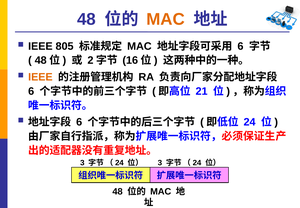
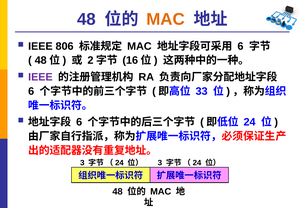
805: 805 -> 806 (65, 46)
IEEE colour: orange -> purple (40, 77)
21: 21 -> 33 (202, 91)
